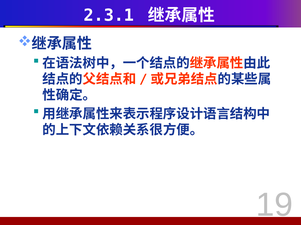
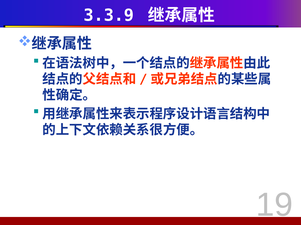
2.3.1: 2.3.1 -> 3.3.9 (109, 15)
